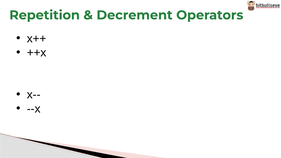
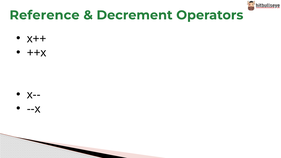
Repetition: Repetition -> Reference (44, 15)
